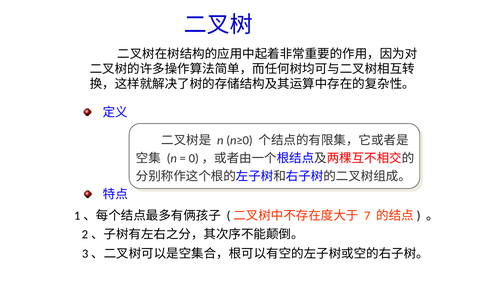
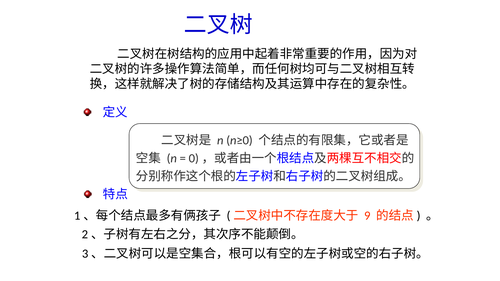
7: 7 -> 9 (367, 216)
